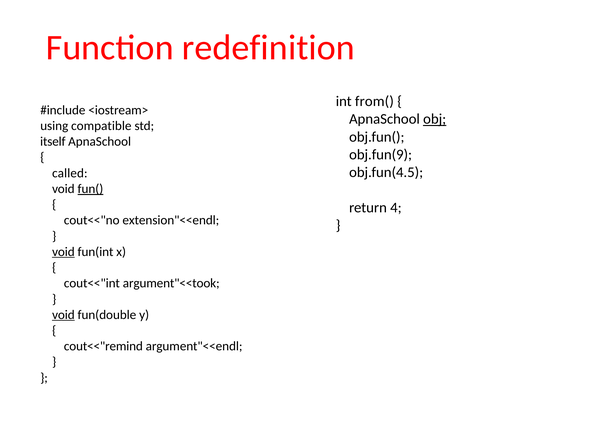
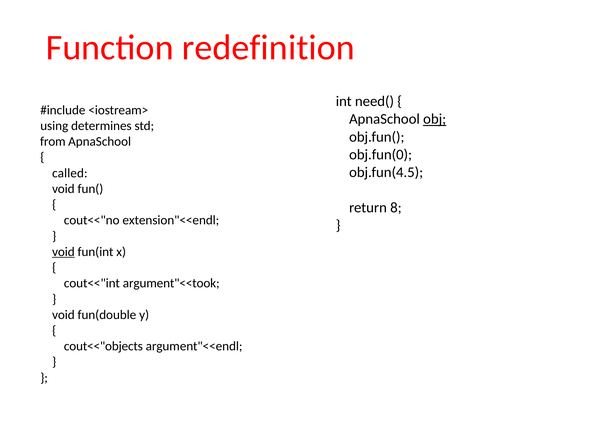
from(: from( -> need( (374, 101)
compatible: compatible -> determines (101, 126)
itself: itself -> from (53, 142)
obj.fun(9: obj.fun(9 -> obj.fun(0 (381, 155)
fun( underline: present -> none (90, 189)
4: 4 -> 8 (396, 208)
void underline: present -> none (63, 315)
cout<<"remind: cout<<"remind -> cout<<"objects (103, 346)
